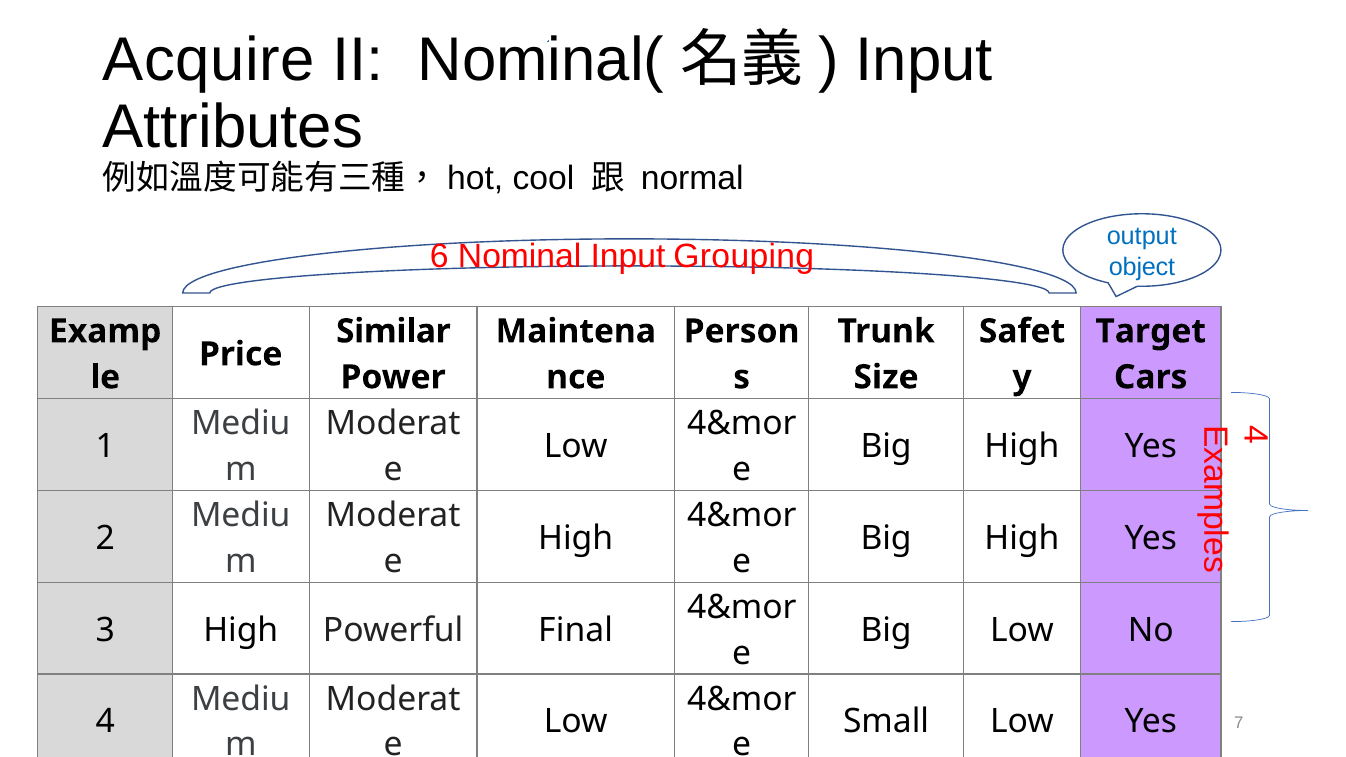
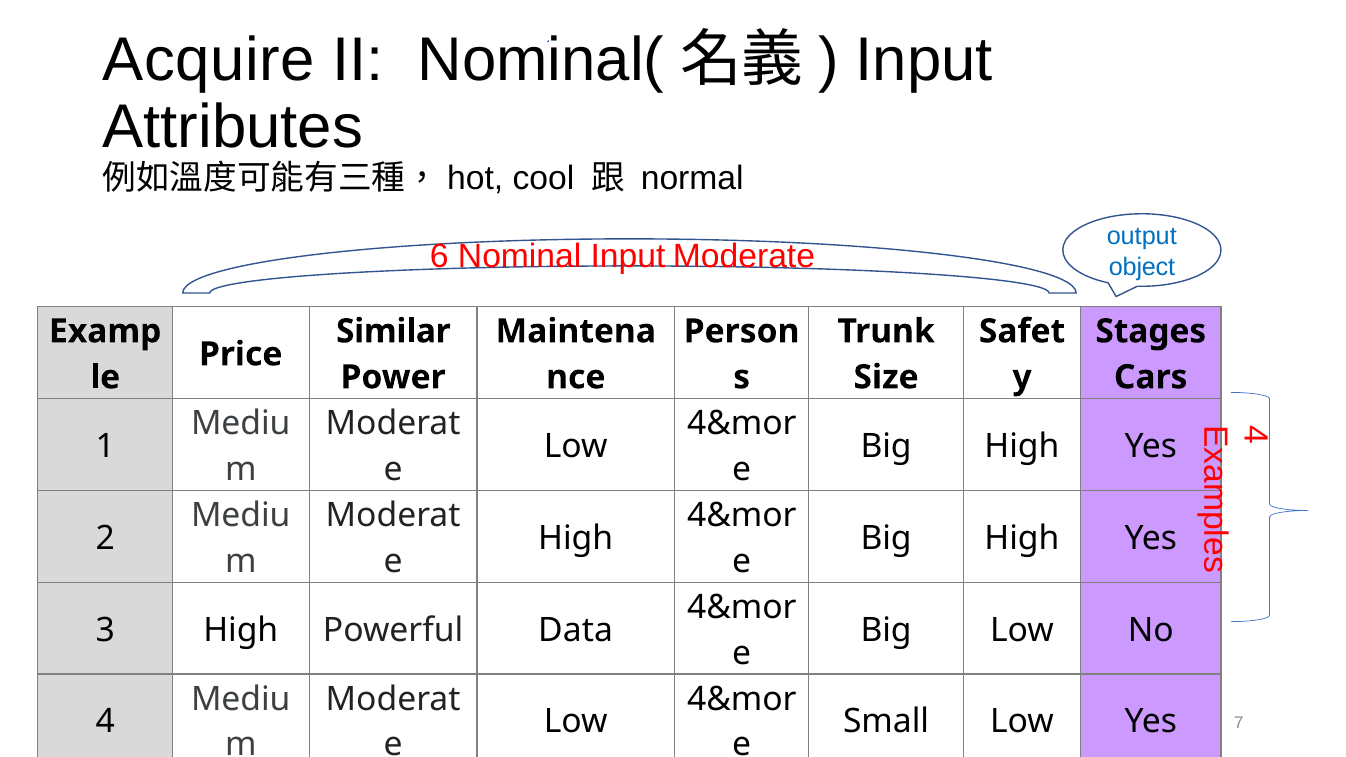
Grouping: Grouping -> Moderate (744, 256)
Target: Target -> Stages (1151, 331)
Final: Final -> Data (576, 630)
